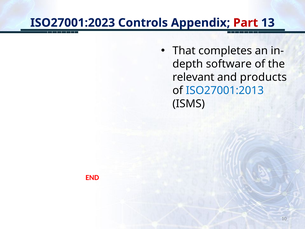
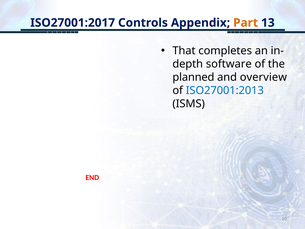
ISO27001:2023: ISO27001:2023 -> ISO27001:2017 (73, 23)
Part colour: red -> orange (246, 23)
relevant: relevant -> planned (193, 77)
products: products -> overview (263, 77)
